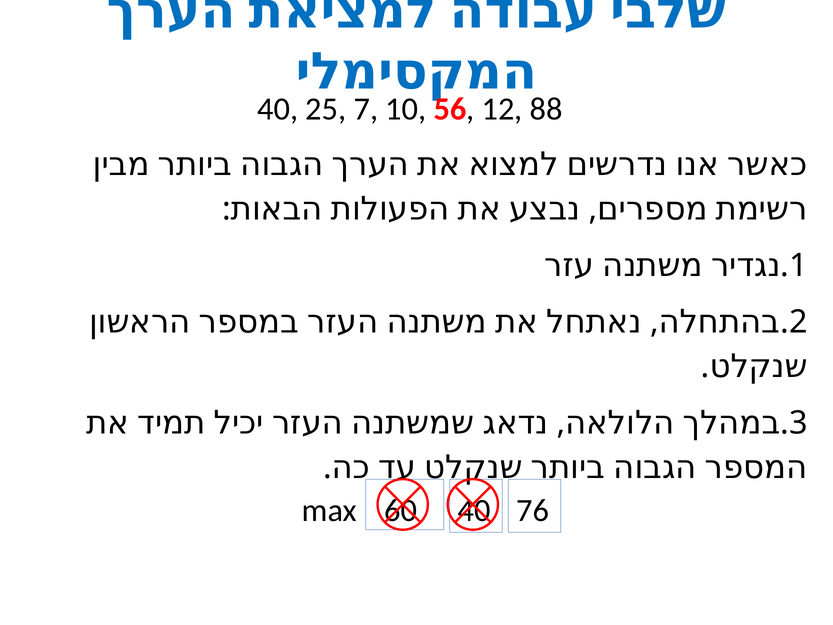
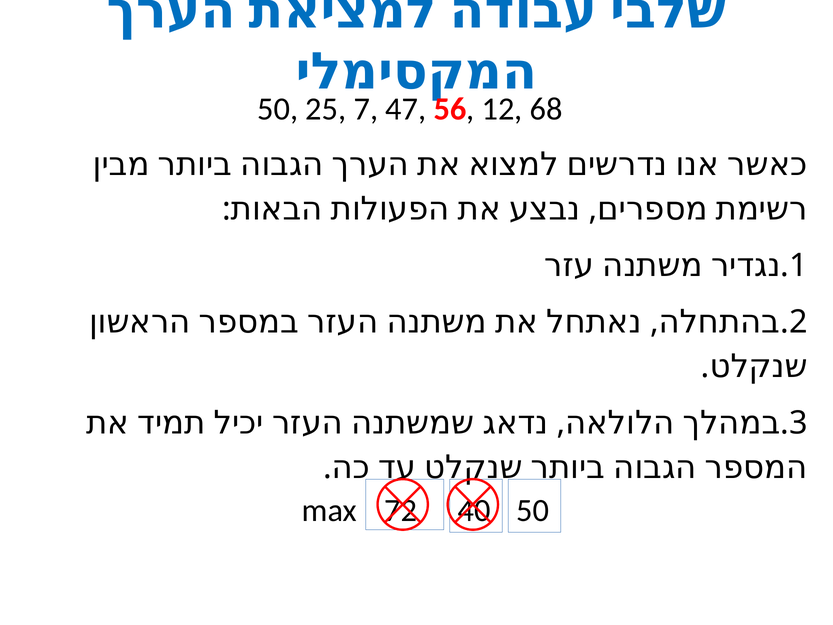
40: 40 -> 50 (278, 109)
10: 10 -> 47 (406, 109)
88: 88 -> 68 (546, 109)
60: 60 -> 72 (401, 511)
40 76: 76 -> 50 (533, 511)
